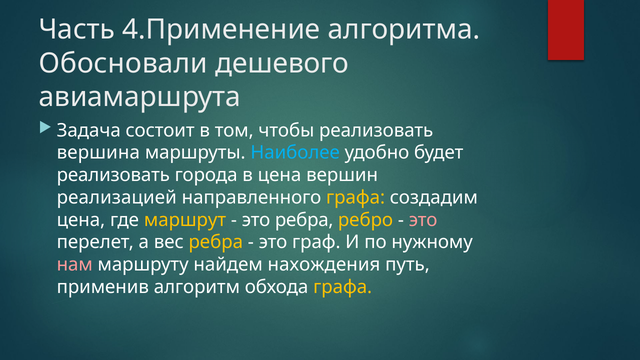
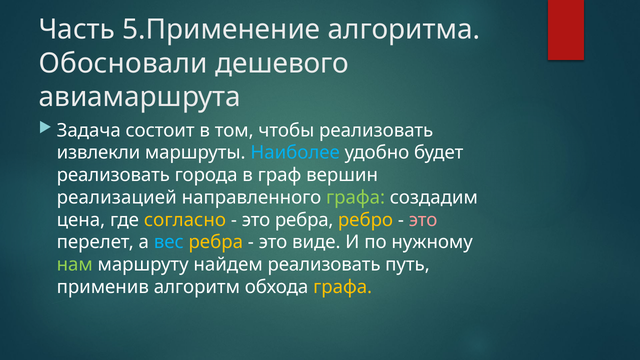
4.Применение: 4.Применение -> 5.Применение (221, 30)
вершина: вершина -> извлекли (98, 153)
в цена: цена -> граф (280, 175)
графа colour: yellow -> light green (356, 198)
маршрут: маршрут -> согласно (185, 220)
вес colour: white -> light blue (169, 242)
граф: граф -> виде (316, 242)
нам colour: pink -> light green (75, 265)
найдем нахождения: нахождения -> реализовать (324, 265)
